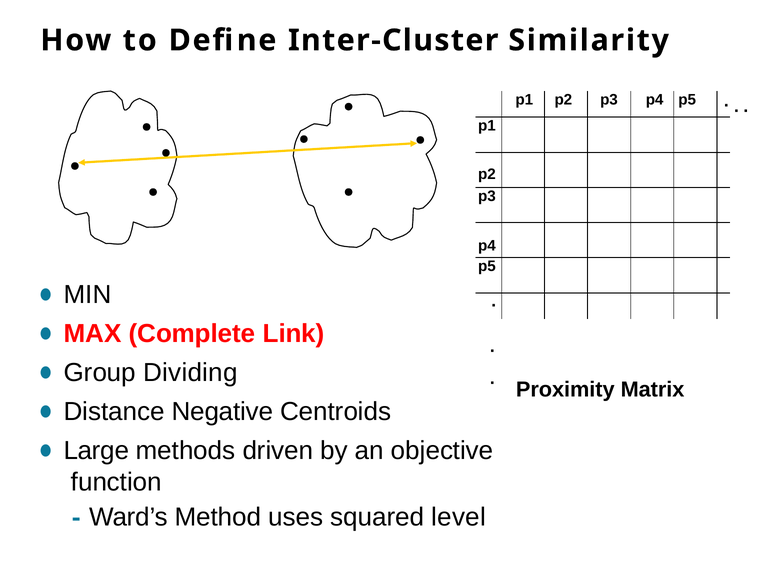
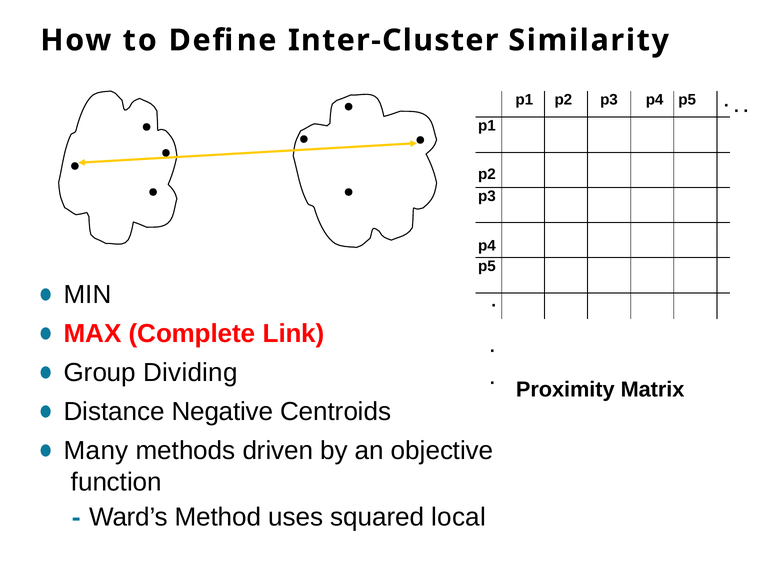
Large: Large -> Many (96, 451)
level: level -> local (459, 517)
